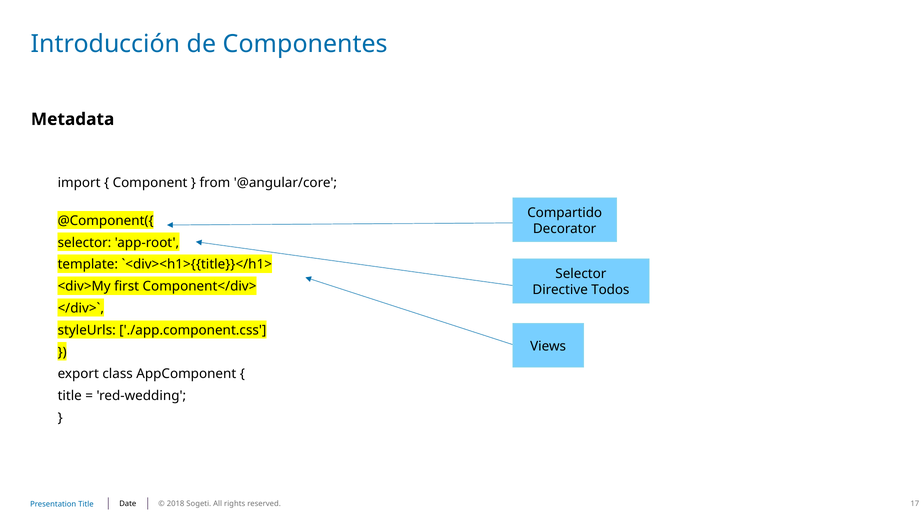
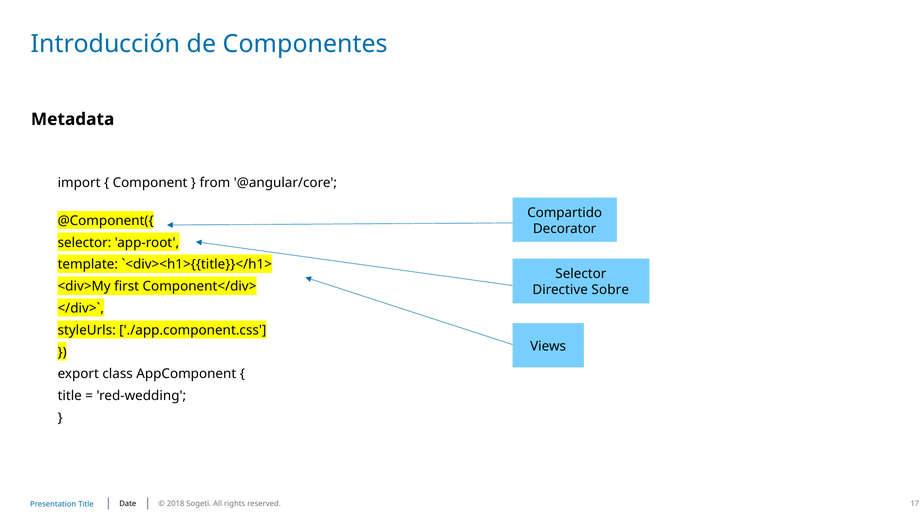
Todos: Todos -> Sobre (610, 290)
